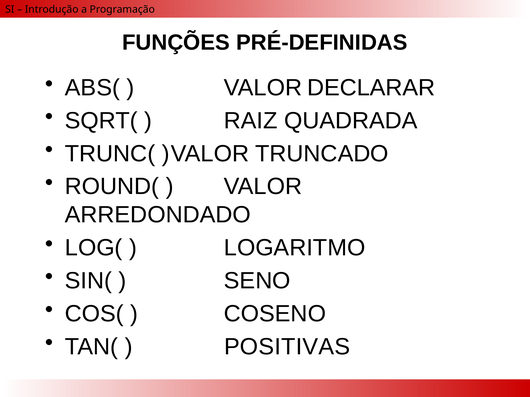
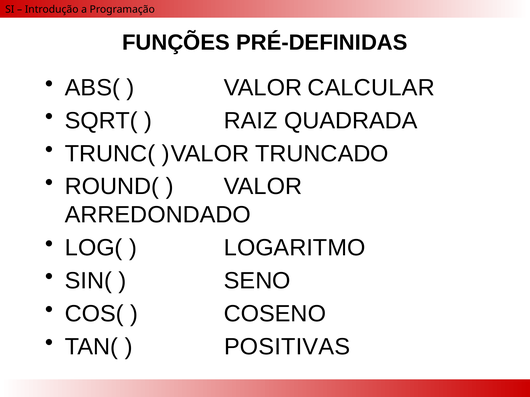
DECLARAR: DECLARAR -> CALCULAR (371, 88)
